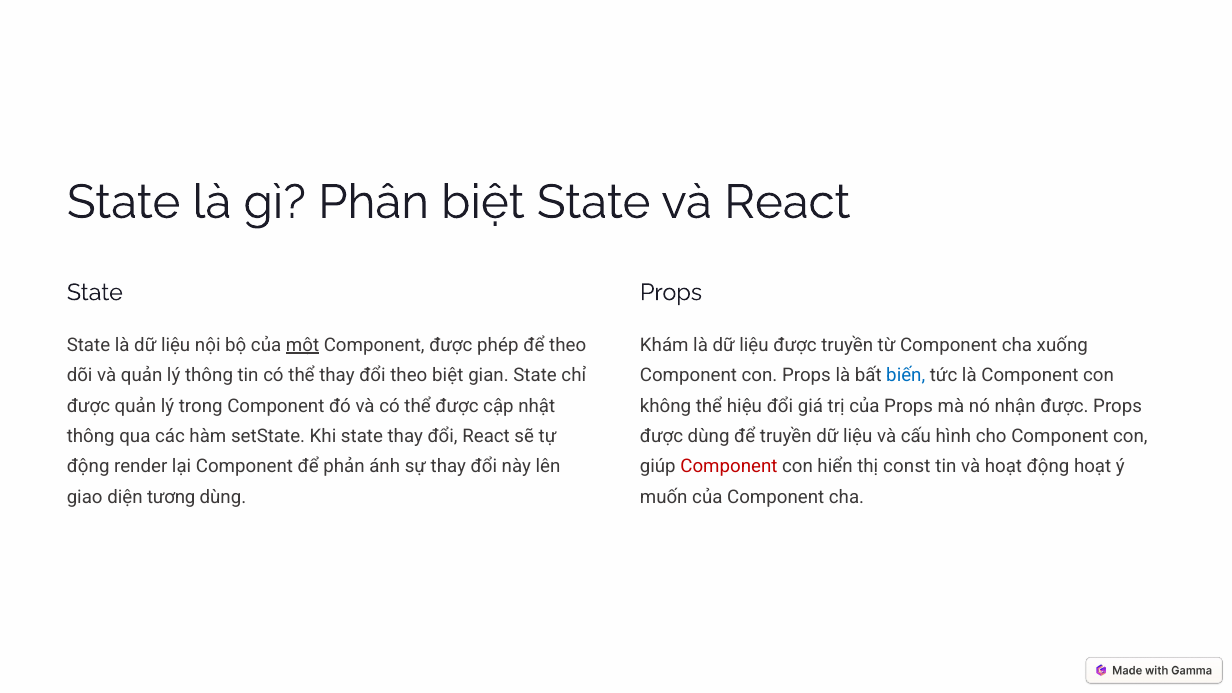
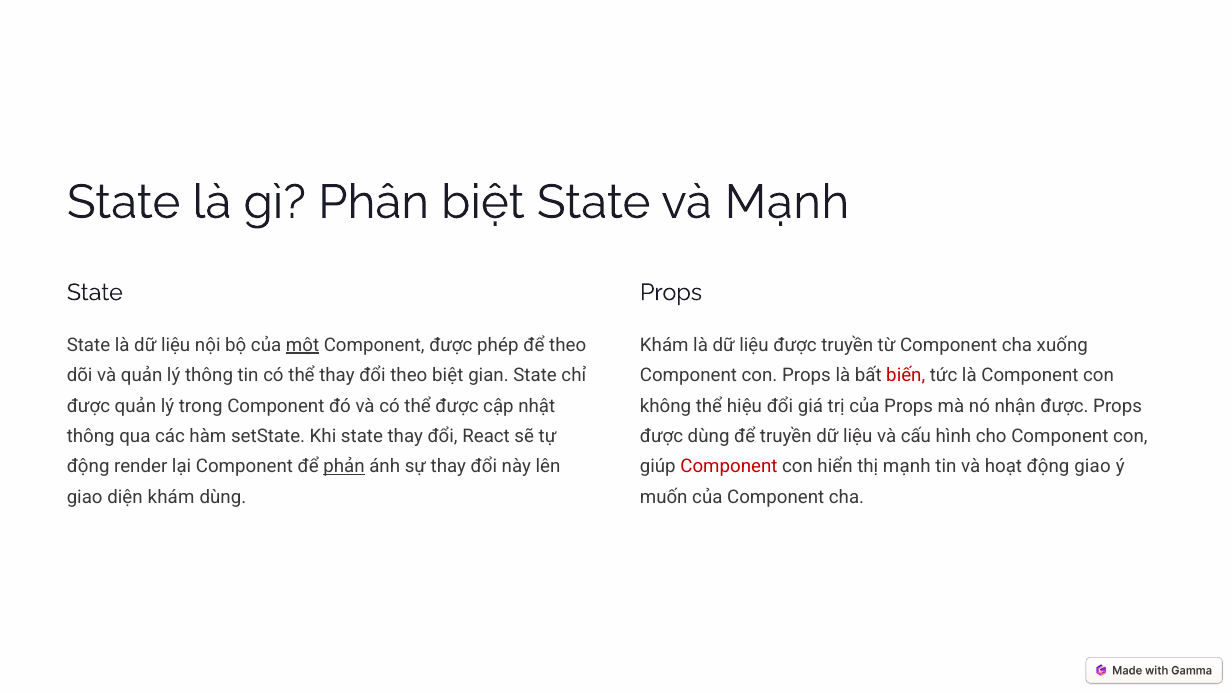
và React: React -> Mạnh (787, 202)
biến colour: blue -> red (906, 375)
phản underline: none -> present (344, 467)
thị const: const -> mạnh (907, 467)
động hoạt: hoạt -> giao (1093, 467)
diện tương: tương -> khám (171, 497)
